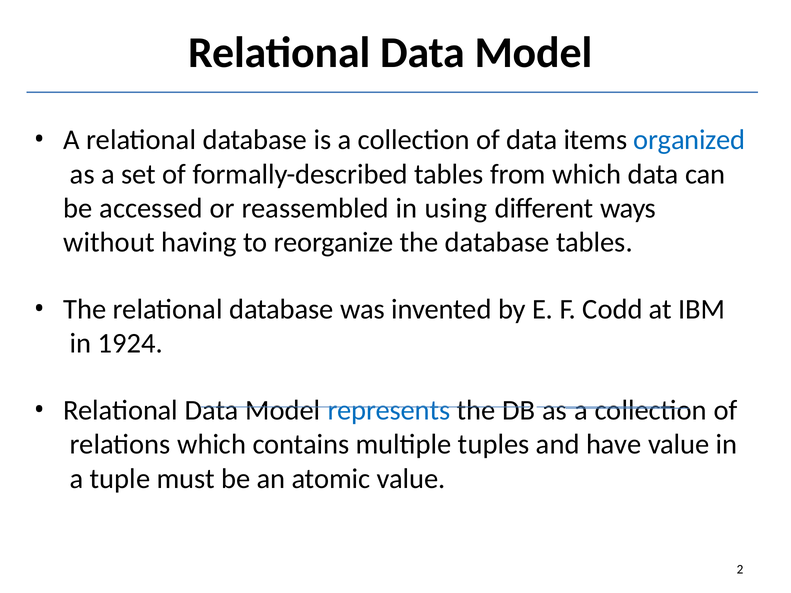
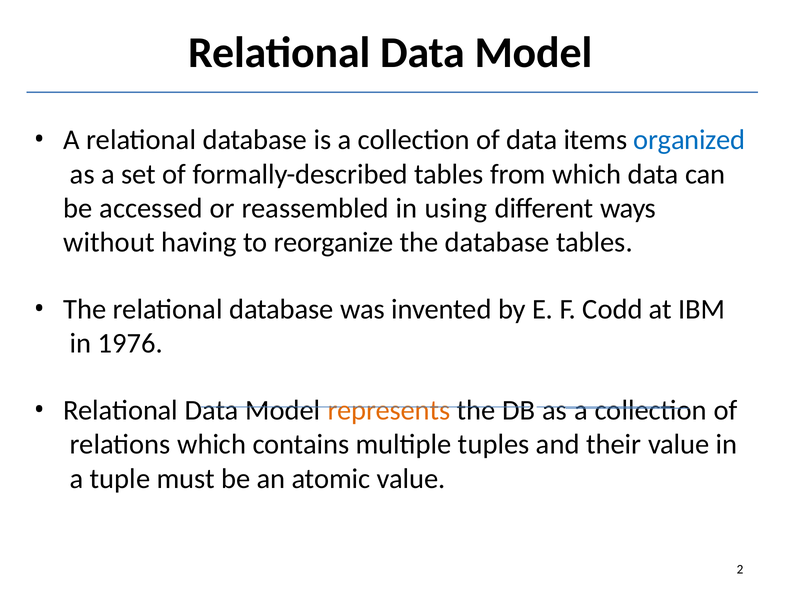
1924: 1924 -> 1976 (130, 344)
represents colour: blue -> orange (389, 410)
have: have -> their (614, 445)
